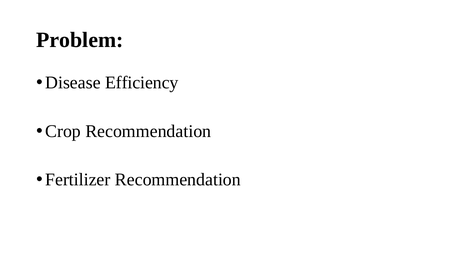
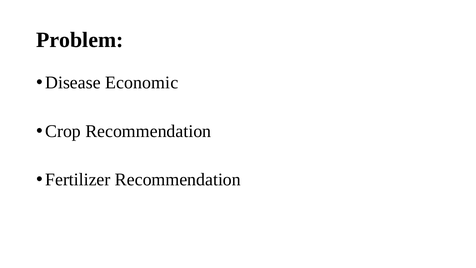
Efficiency: Efficiency -> Economic (142, 83)
